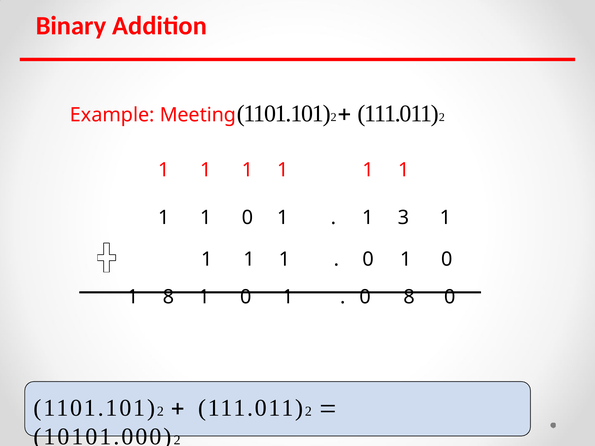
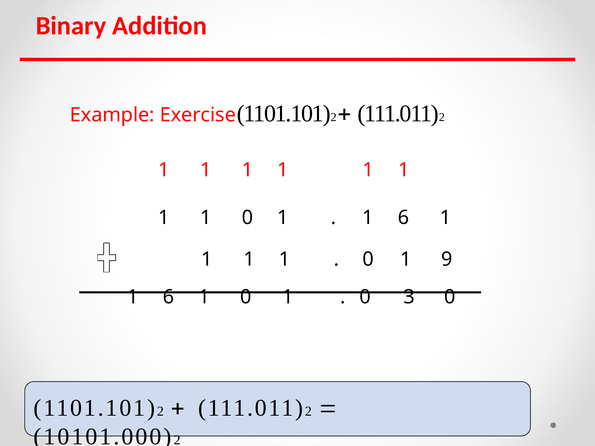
Meeting: Meeting -> Exercise (198, 115)
3: 3 -> 6 (404, 218)
0 1 0: 0 -> 9 (447, 259)
8: 8 -> 6 (169, 297)
0 8: 8 -> 3 (409, 297)
